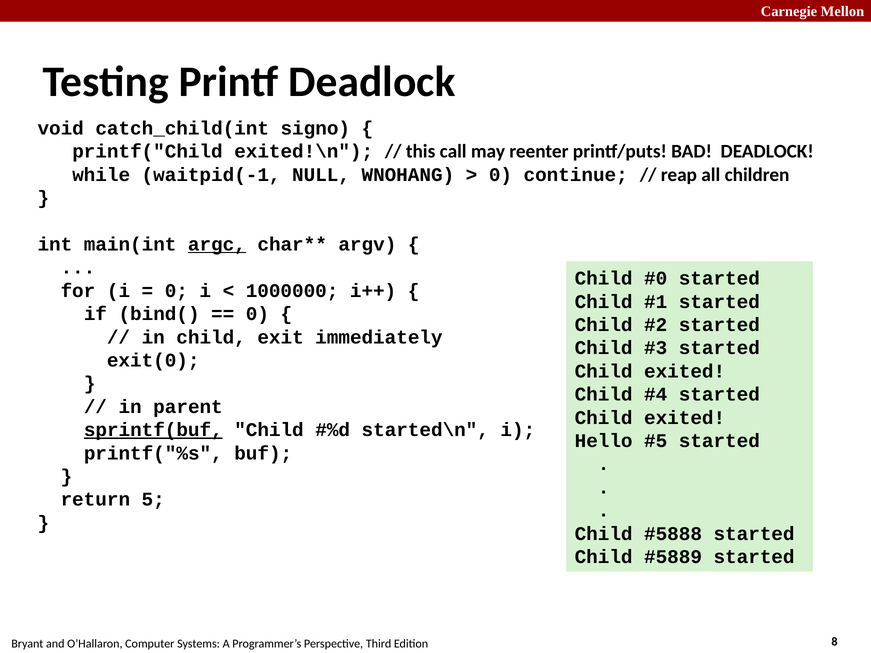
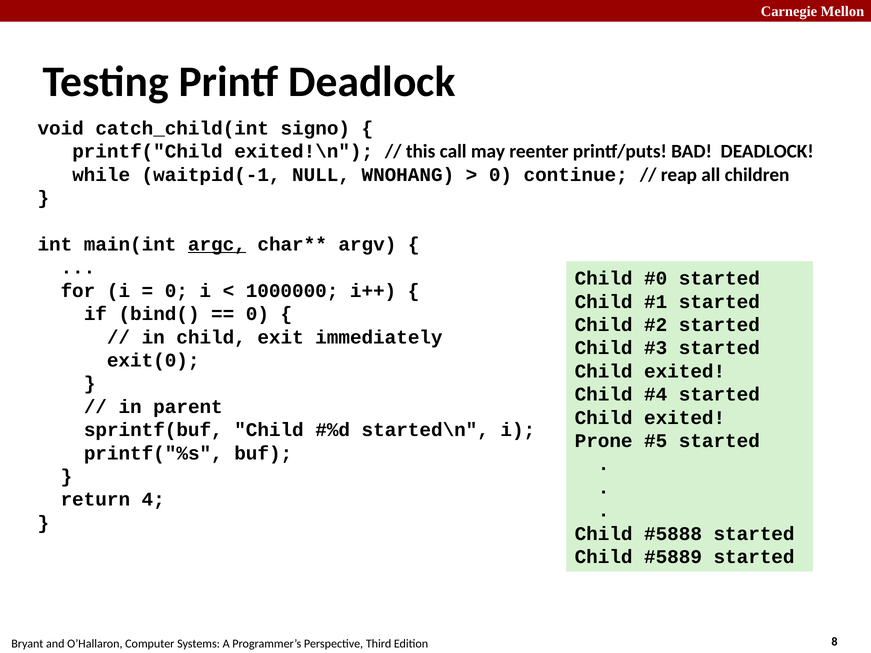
sprintf(buf underline: present -> none (153, 430)
Hello: Hello -> Prone (604, 441)
5: 5 -> 4 (153, 500)
